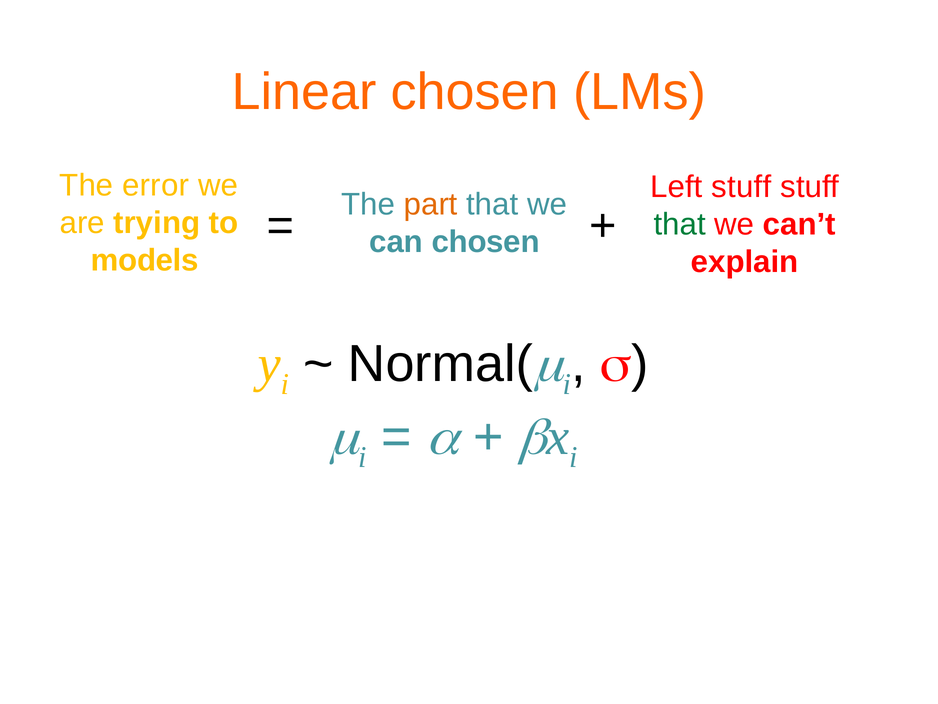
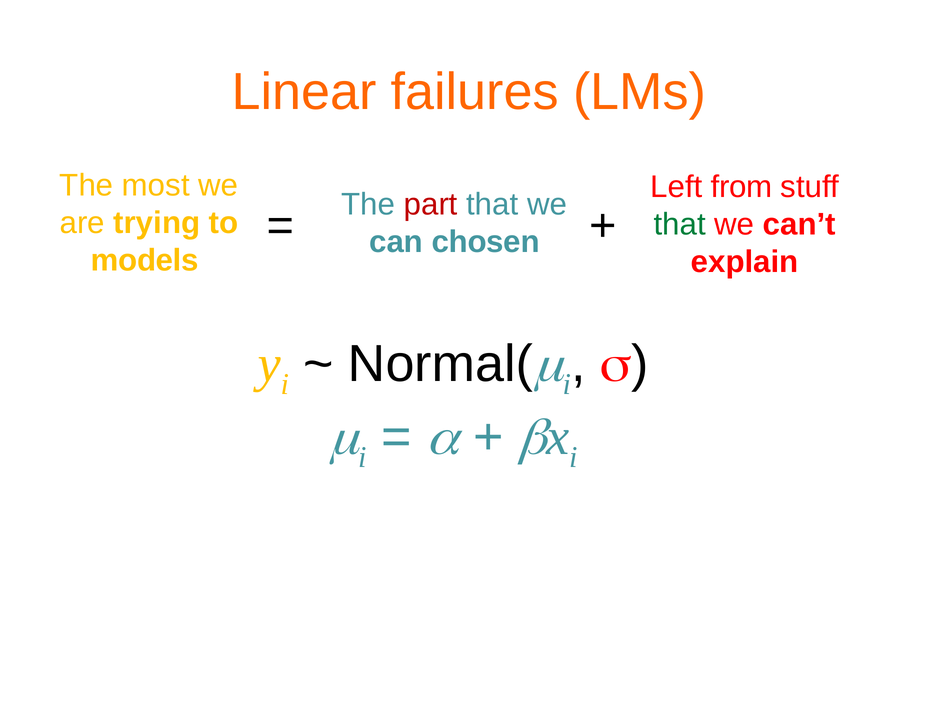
Linear chosen: chosen -> failures (475, 92)
error: error -> most (156, 185)
Left stuff: stuff -> from (742, 187)
part colour: orange -> red (431, 204)
